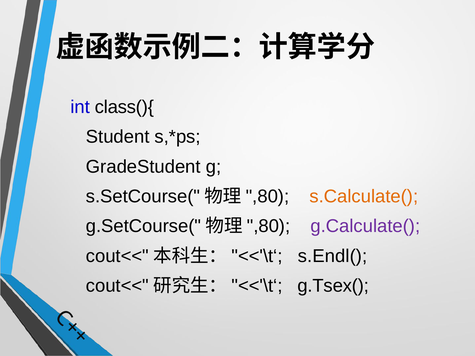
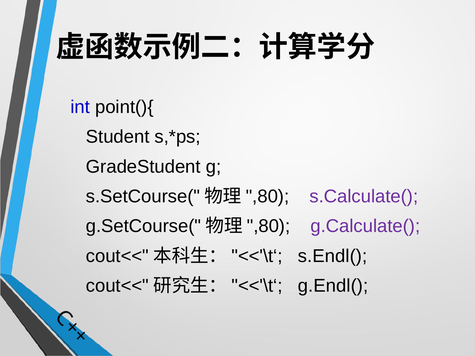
class(){: class(){ -> point(){ (124, 107)
s.Calculate( colour: orange -> purple (364, 197)
g.Tsex(: g.Tsex( -> g.Endl( (333, 286)
